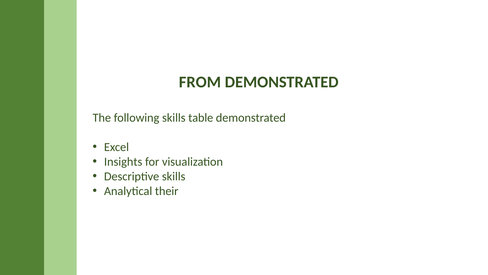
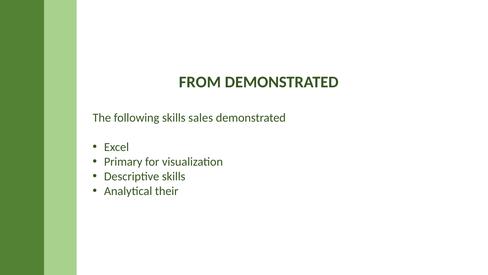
table: table -> sales (201, 118)
Insights: Insights -> Primary (123, 161)
